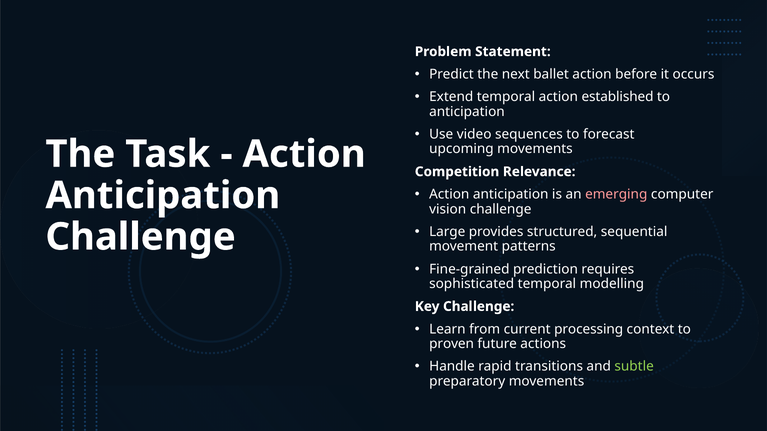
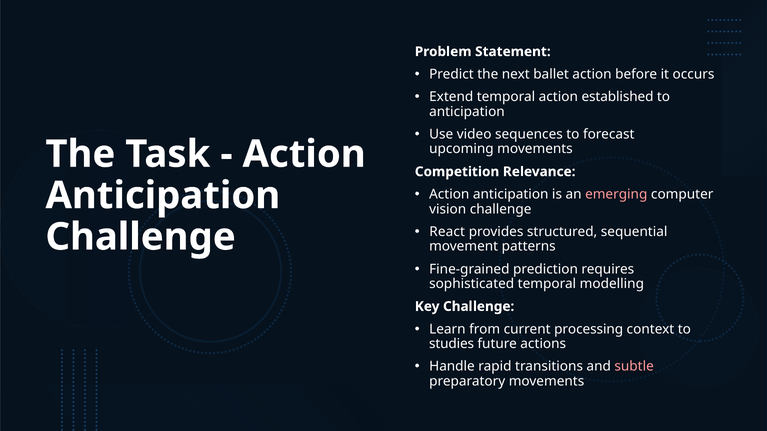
Large: Large -> React (447, 232)
proven: proven -> studies (452, 344)
subtle colour: light green -> pink (634, 367)
